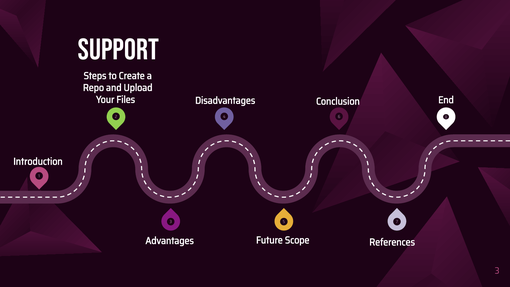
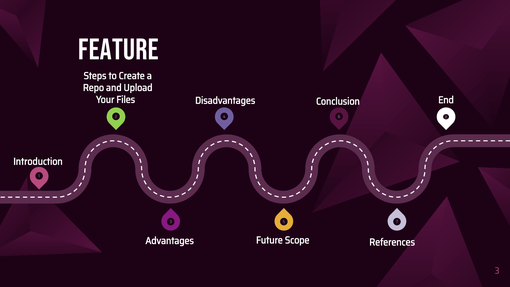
Support: Support -> Feature (118, 50)
